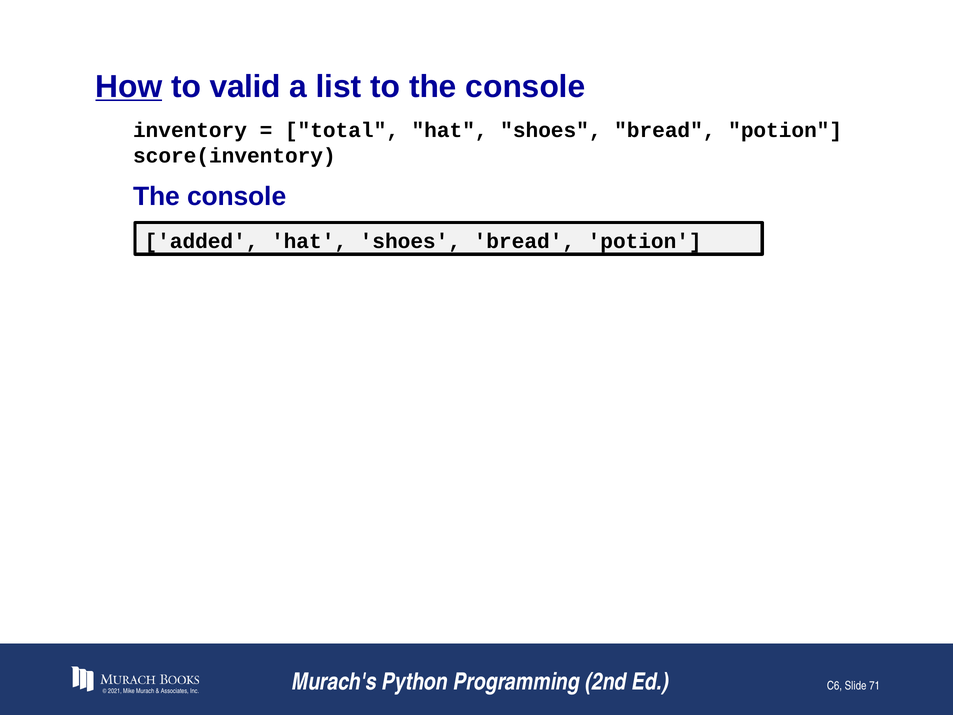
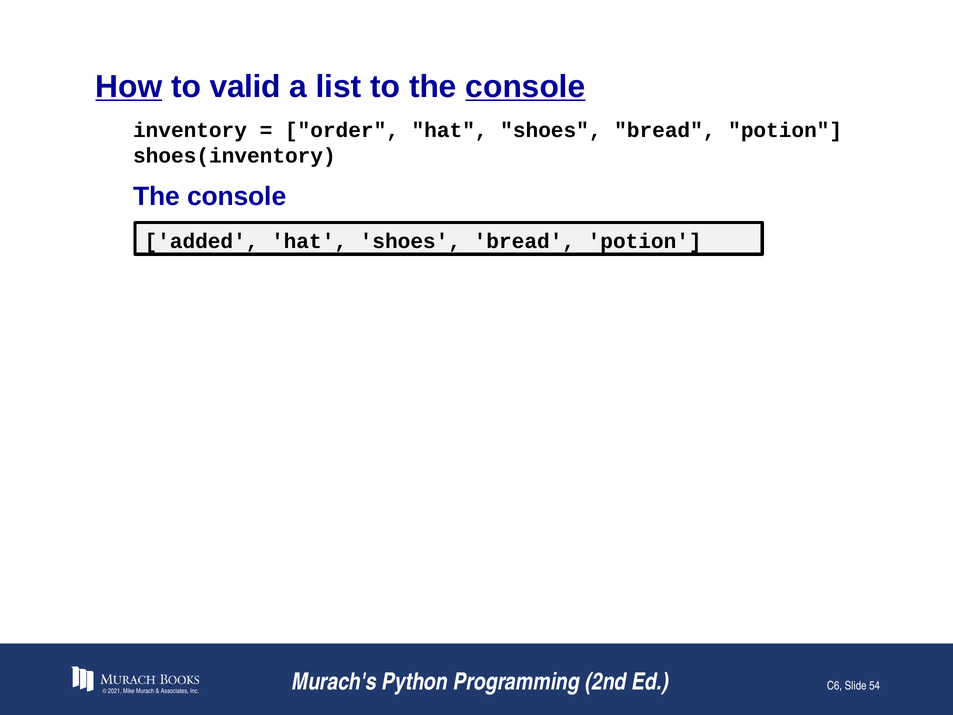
console underline: none -> present (525, 87)
total: total -> order (342, 130)
score(inventory: score(inventory -> shoes(inventory (234, 156)
71: 71 -> 54 (875, 686)
